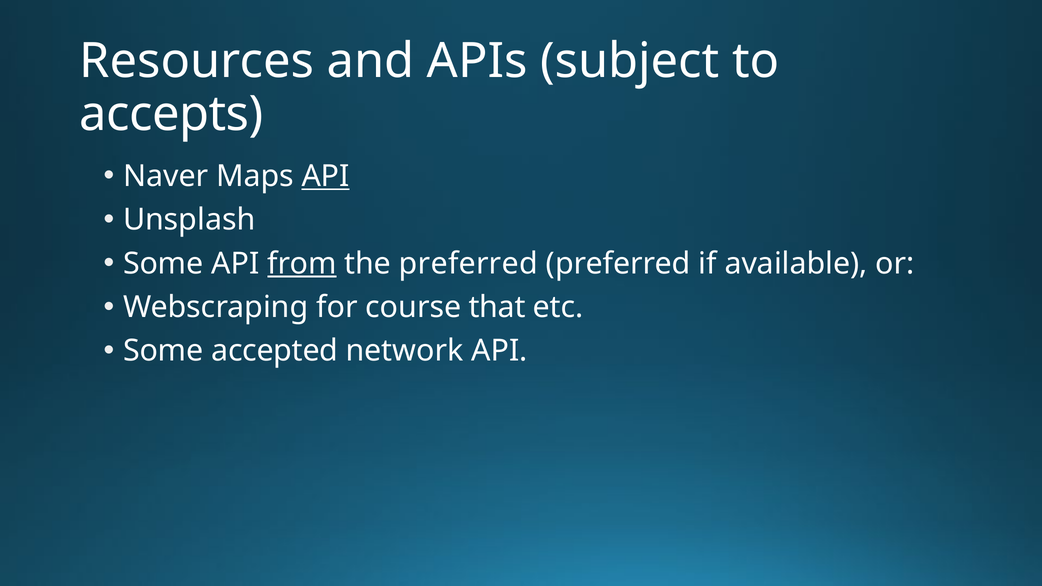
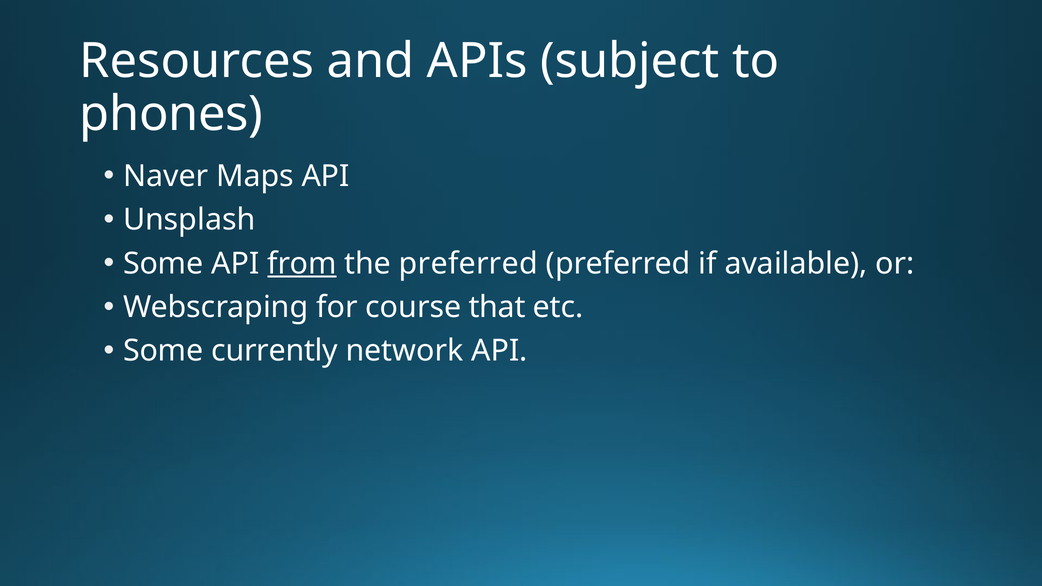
accepts: accepts -> phones (171, 114)
API underline: present -> none (326, 176)
accepted: accepted -> currently (275, 351)
